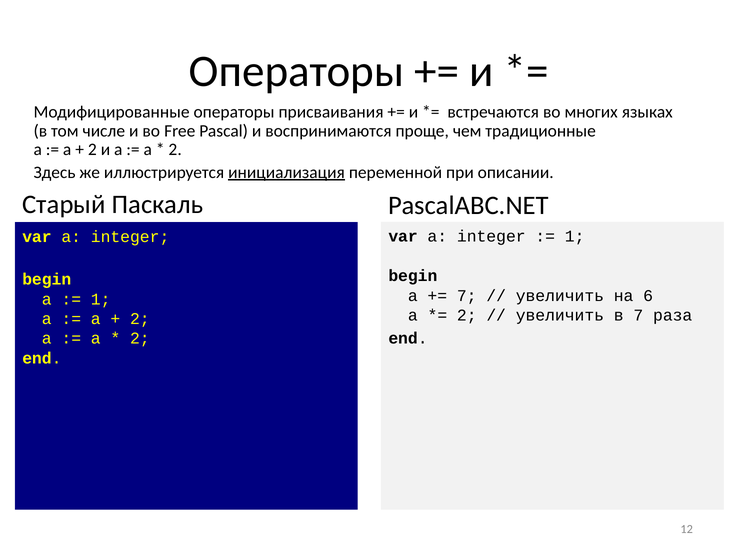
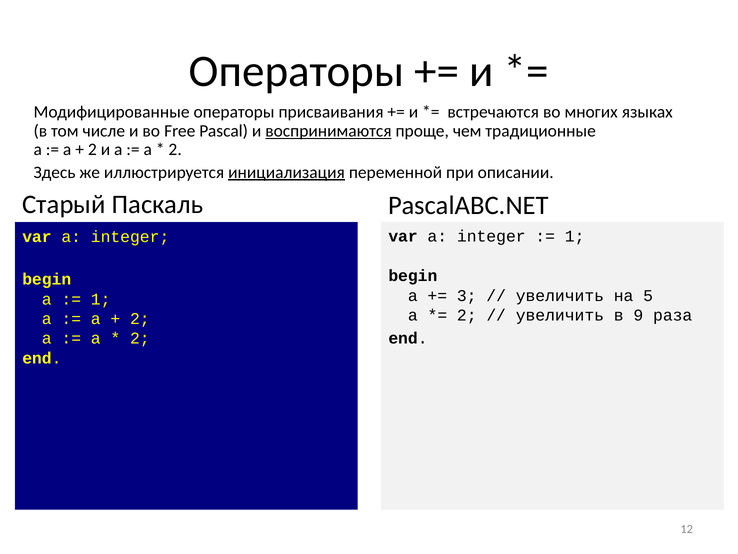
воспринимаются underline: none -> present (328, 131)
7: 7 -> 3 (467, 295)
6: 6 -> 5 (648, 295)
в 7: 7 -> 9 (638, 315)
